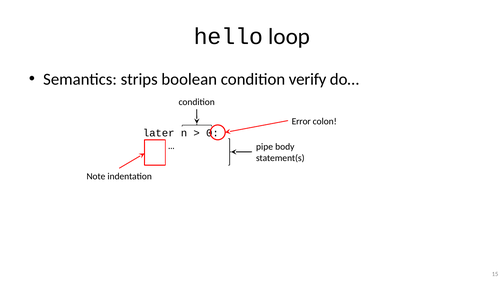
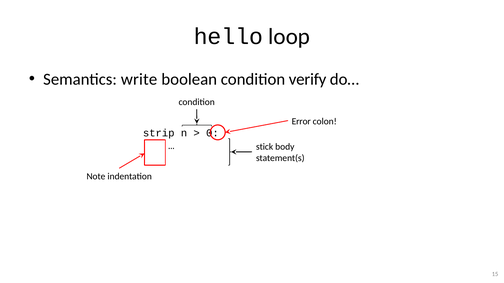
strips: strips -> write (139, 79)
later: later -> strip (159, 133)
pipe: pipe -> stick (265, 147)
